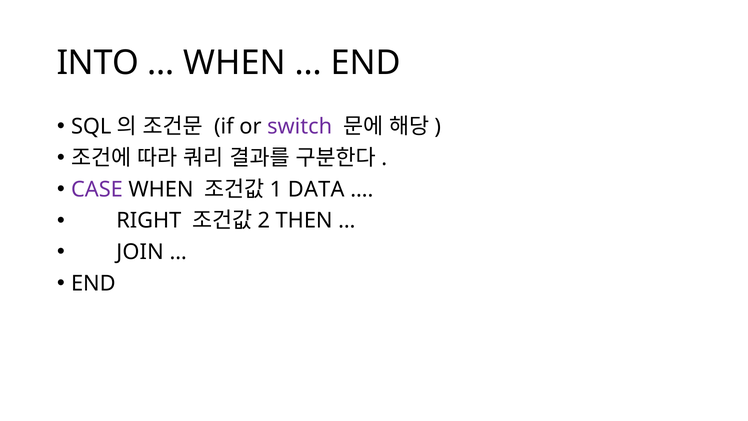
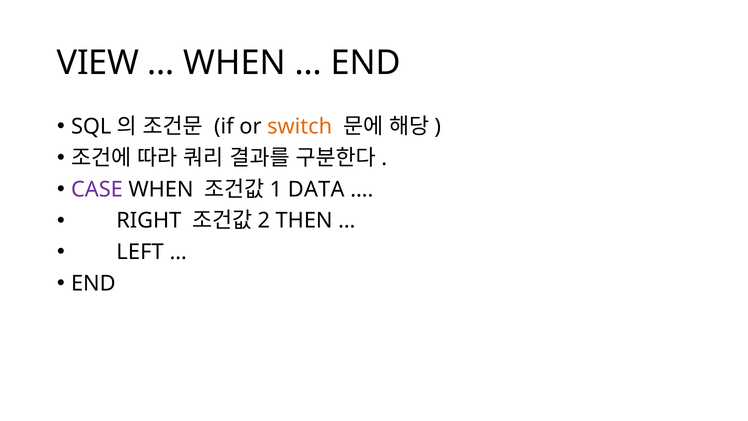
INTO: INTO -> VIEW (98, 63)
switch colour: purple -> orange (300, 126)
JOIN: JOIN -> LEFT (140, 252)
